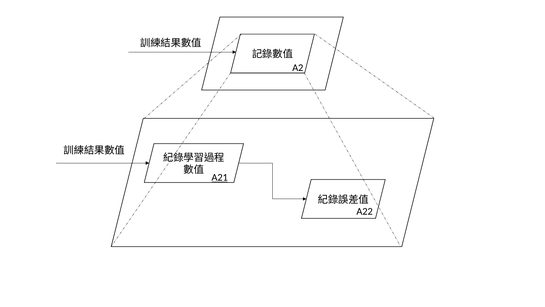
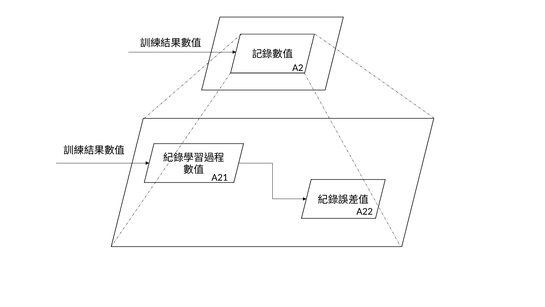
A21 underline: present -> none (220, 177)
